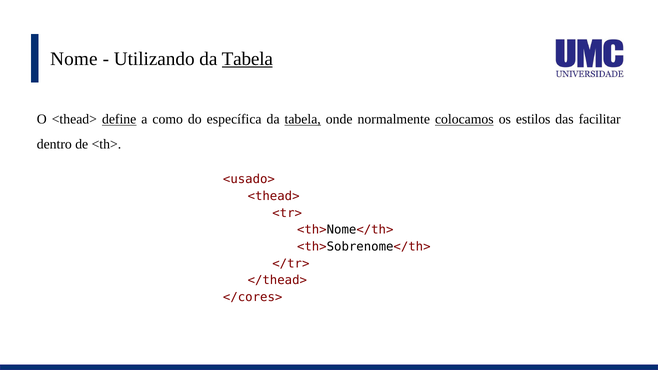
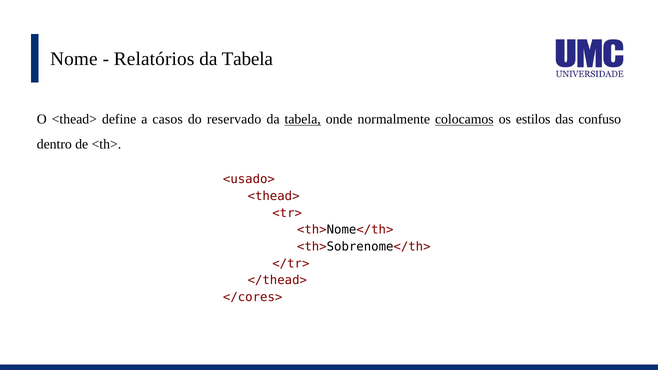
Utilizando: Utilizando -> Relatórios (154, 59)
Tabela underline: present -> none (247, 59)
define underline: present -> none (119, 119)
como: como -> casos (168, 119)
específica: específica -> reservado (234, 119)
facilitar: facilitar -> confuso (600, 119)
